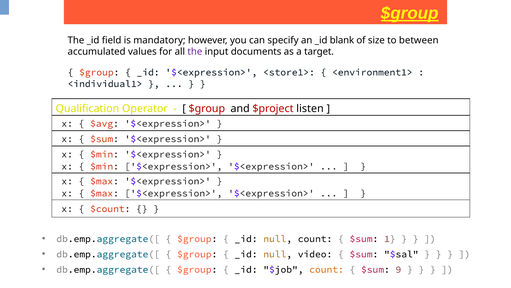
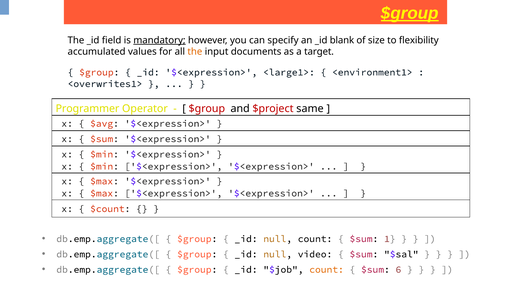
mandatory underline: none -> present (159, 40)
between: between -> flexibility (419, 40)
the colour: purple -> orange (195, 52)
<store1>: <store1> -> <large1> (289, 72)
<individual1>: <individual1> -> <overwrites1> (105, 84)
Qualification: Qualification -> Programmer (87, 108)
listen: listen -> same (310, 108)
9: 9 -> 6 (398, 269)
